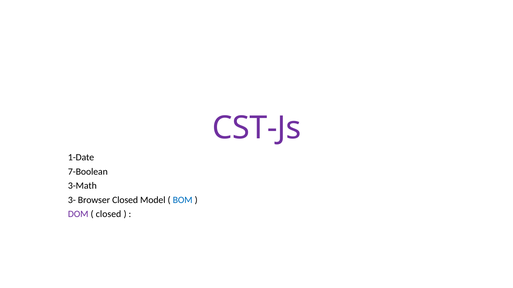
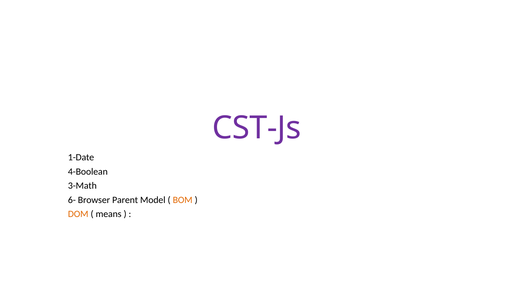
7-Boolean: 7-Boolean -> 4-Boolean (88, 172)
3-: 3- -> 6- (72, 200)
Browser Closed: Closed -> Parent (125, 200)
BOM colour: blue -> orange (183, 200)
DOM colour: purple -> orange (78, 214)
closed: closed -> means (109, 214)
